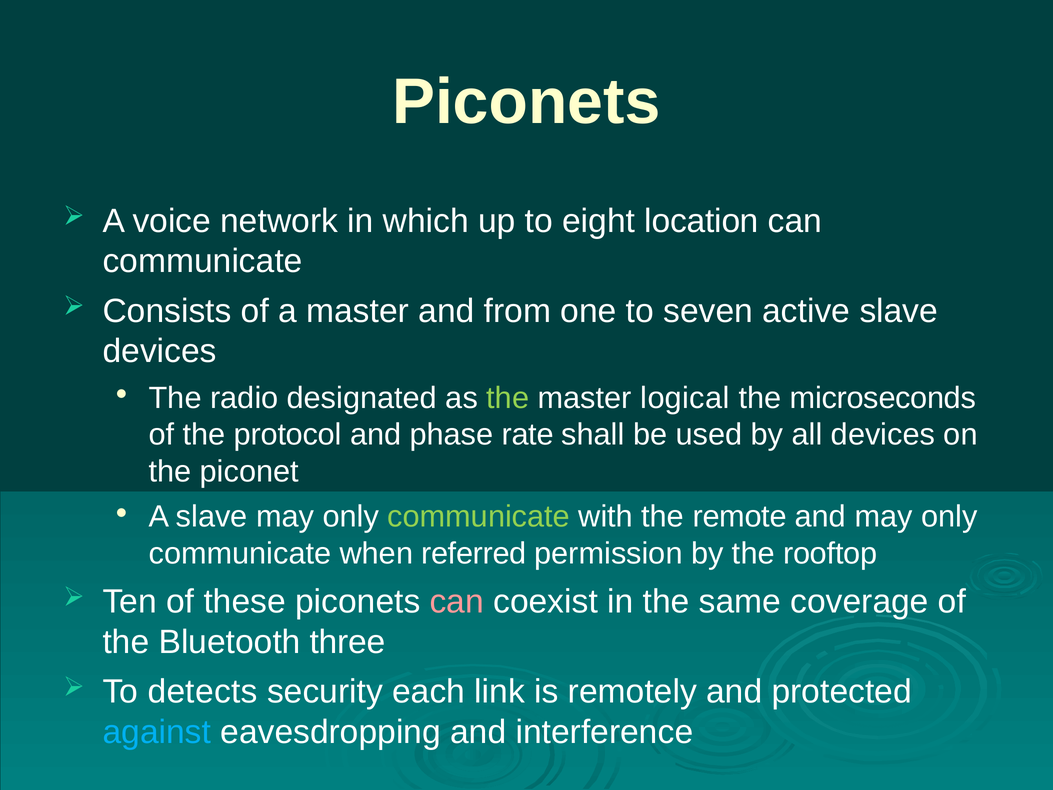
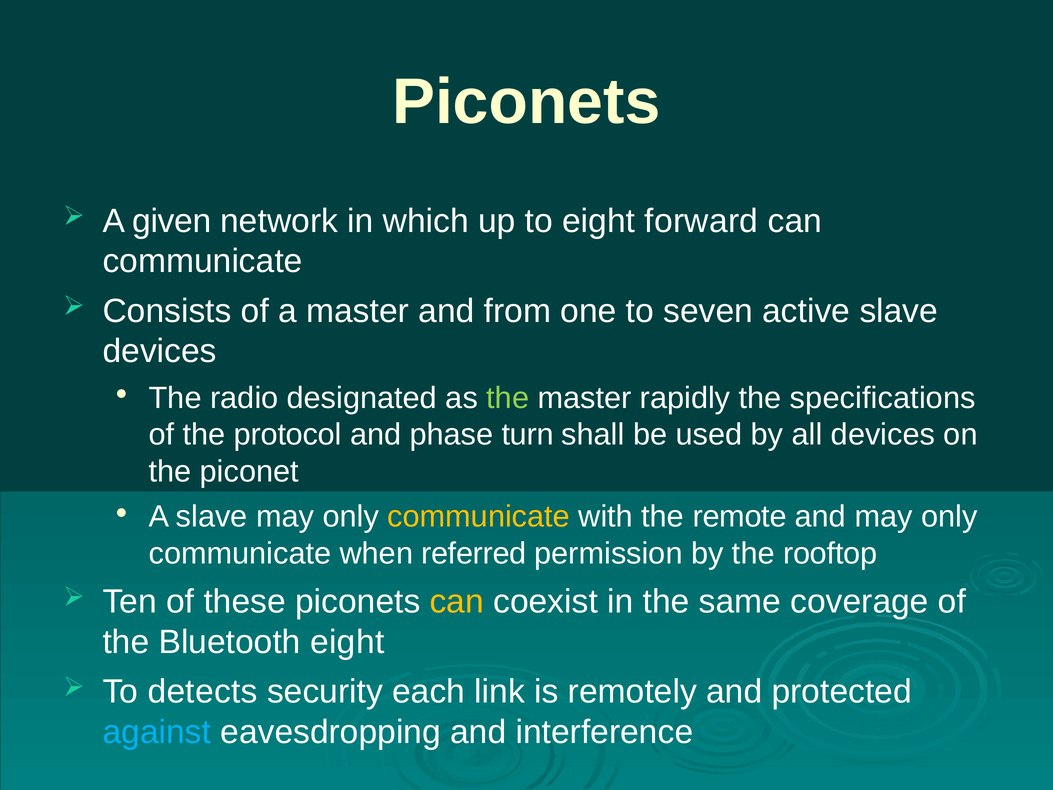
voice: voice -> given (172, 221)
location: location -> forward (701, 221)
logical: logical -> rapidly (685, 398)
microseconds: microseconds -> specifications (883, 398)
rate: rate -> turn (528, 435)
communicate colour: light green -> yellow (479, 517)
can colour: pink -> yellow (457, 602)
Bluetooth three: three -> eight (347, 642)
